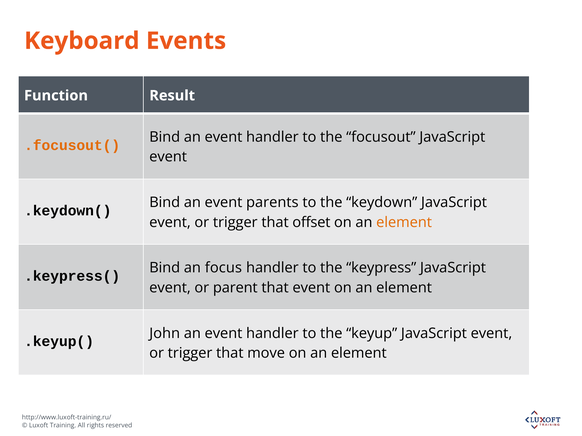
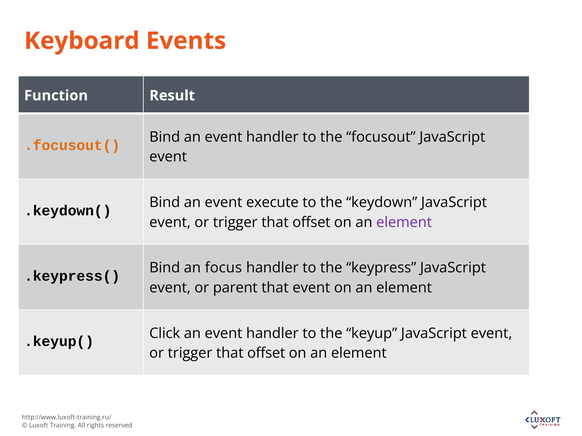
parents: parents -> execute (272, 203)
element colour: orange -> purple (404, 222)
John: John -> Click (165, 334)
move: move -> offset (266, 353)
